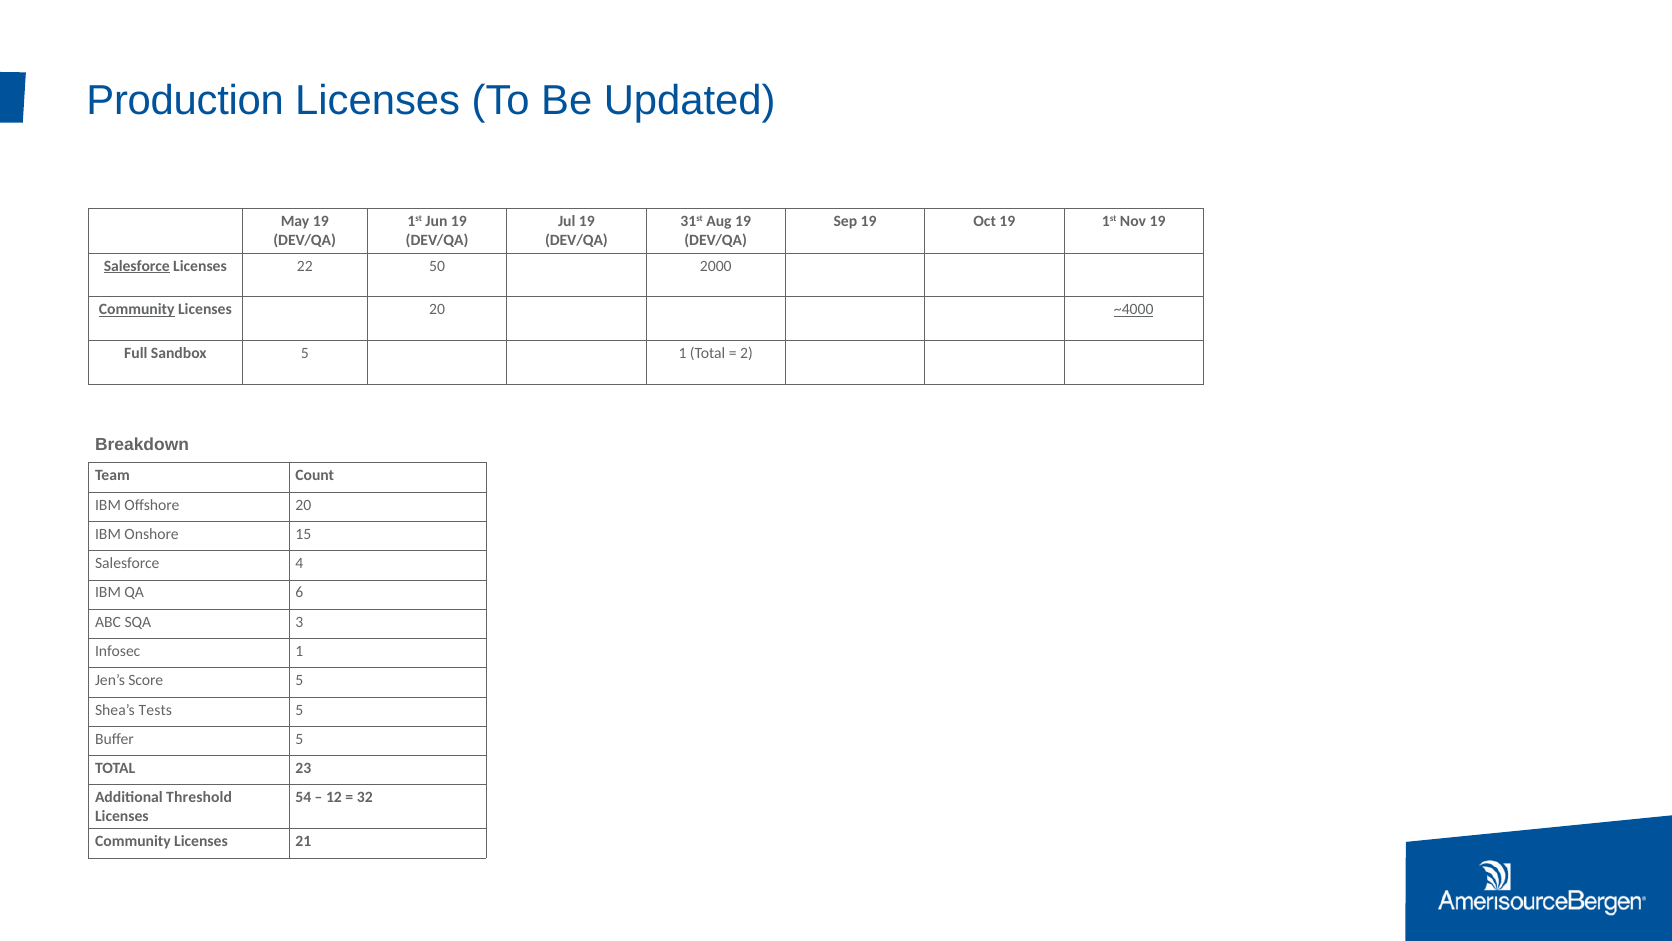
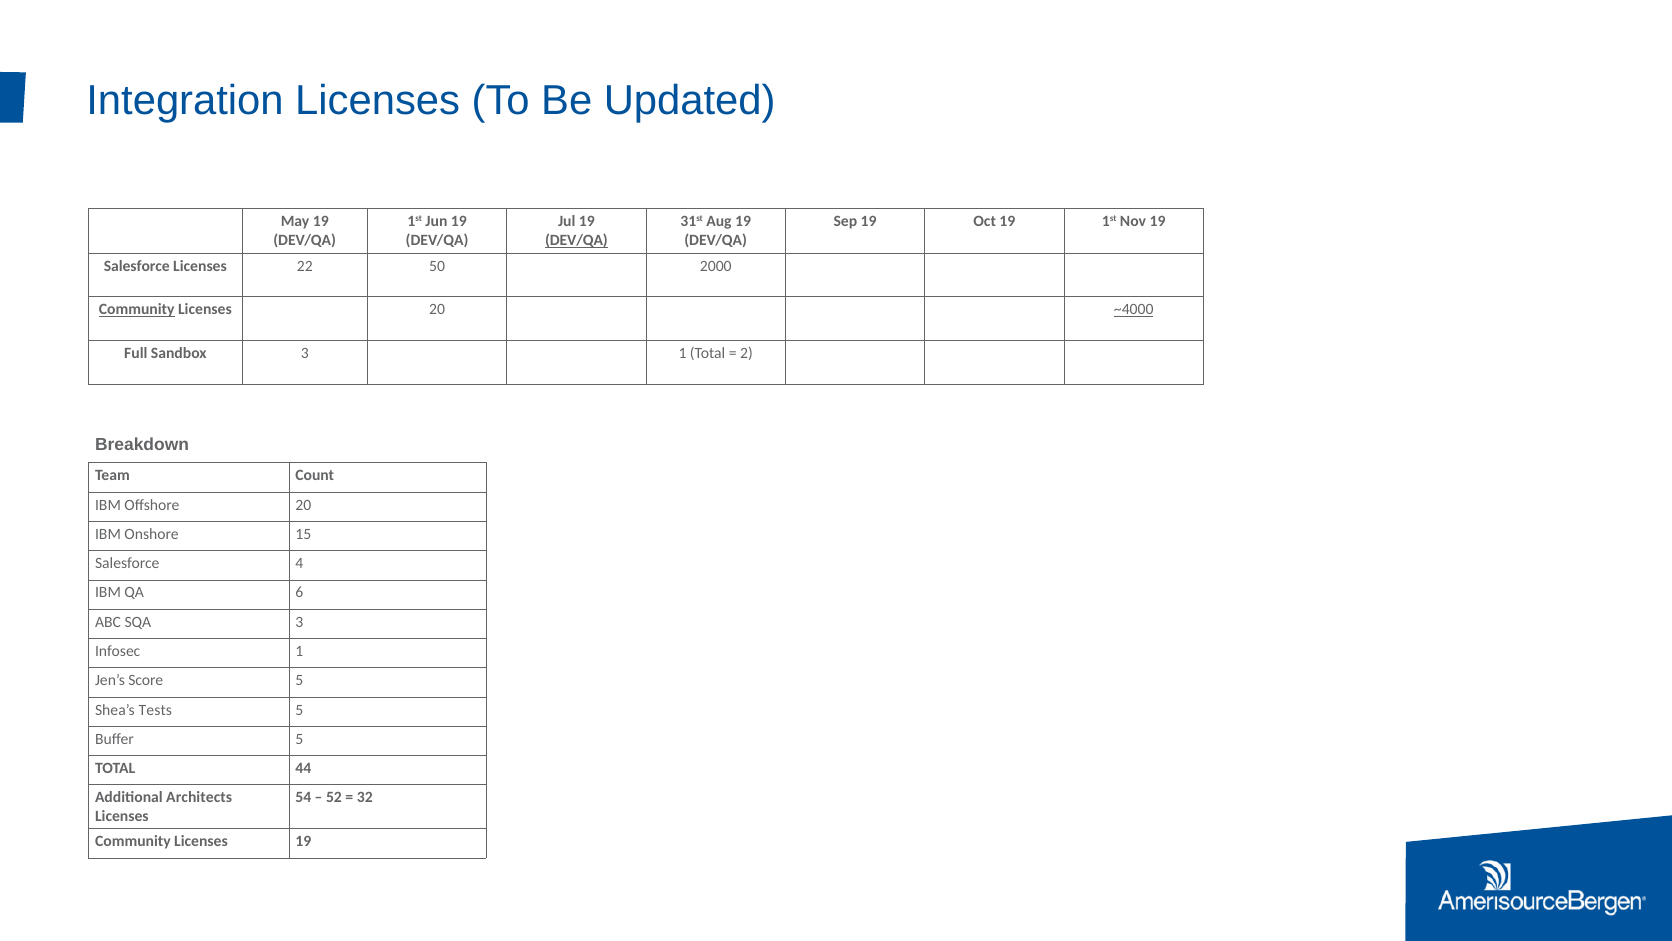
Production: Production -> Integration (185, 100)
DEV/QA underline: none -> present (576, 240)
Salesforce underline: present -> none (137, 266)
Sandbox 5: 5 -> 3 (305, 353)
23: 23 -> 44 (303, 768)
Threshold: Threshold -> Architects (199, 797)
12: 12 -> 52 (334, 797)
Licenses 21: 21 -> 19 (303, 841)
